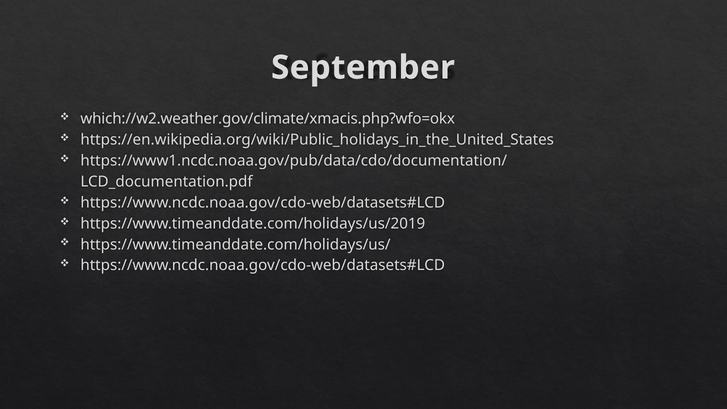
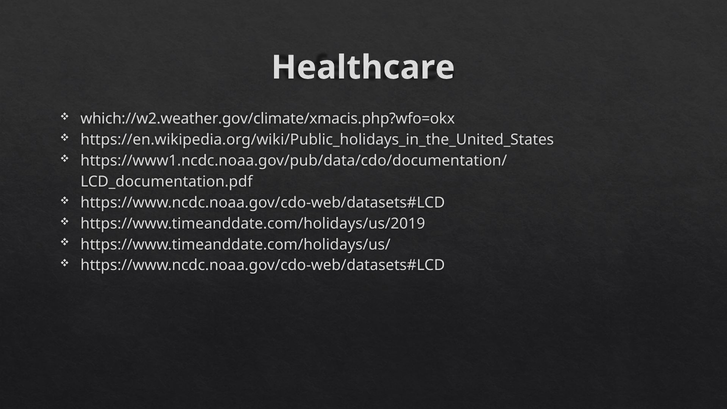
September: September -> Healthcare (363, 68)
